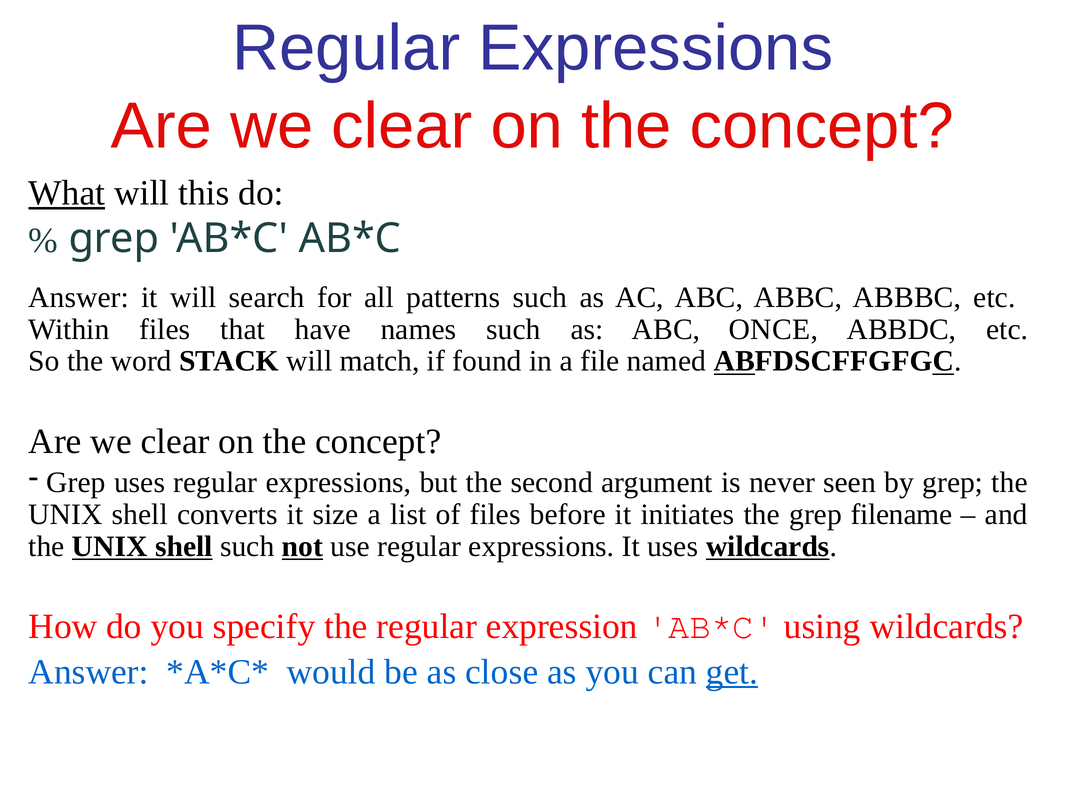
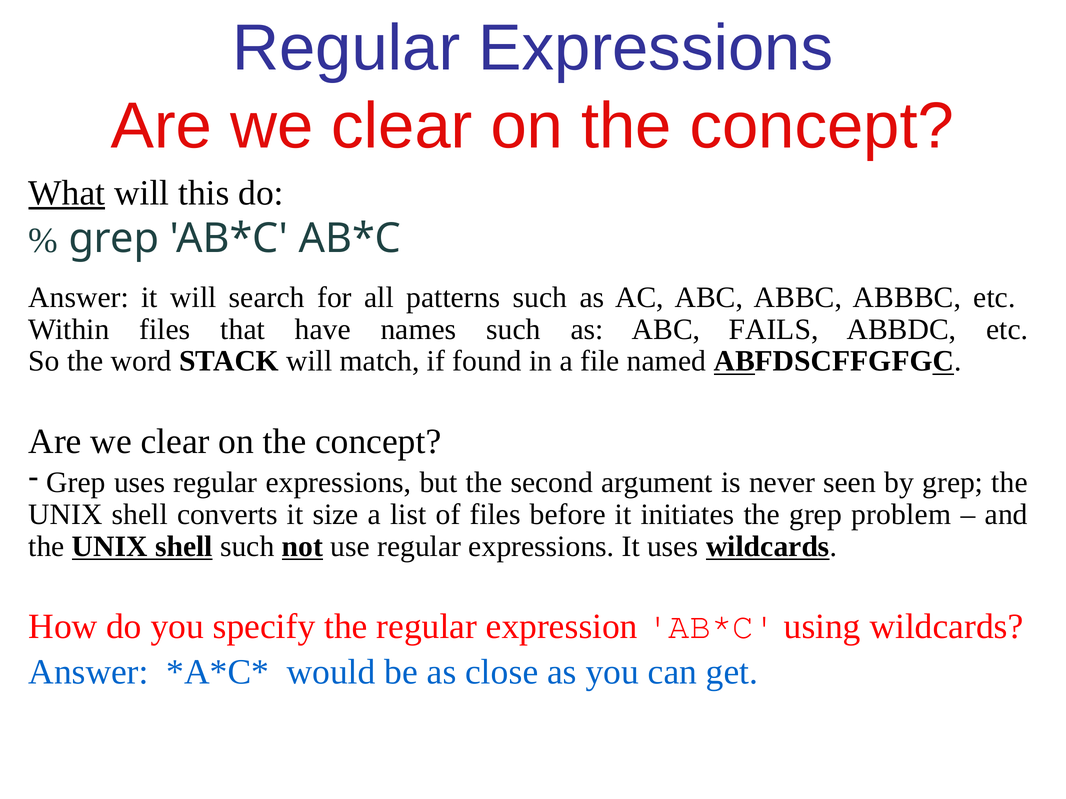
ONCE: ONCE -> FAILS (774, 329)
filename: filename -> problem (901, 515)
get underline: present -> none (732, 672)
